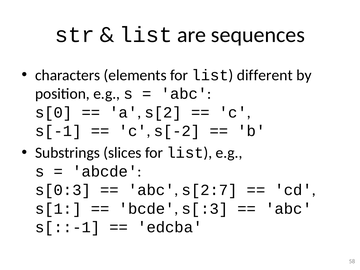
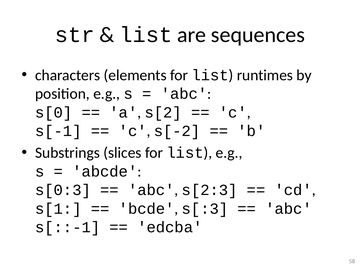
different: different -> runtimes (265, 75)
s[2:7: s[2:7 -> s[2:3 (210, 190)
